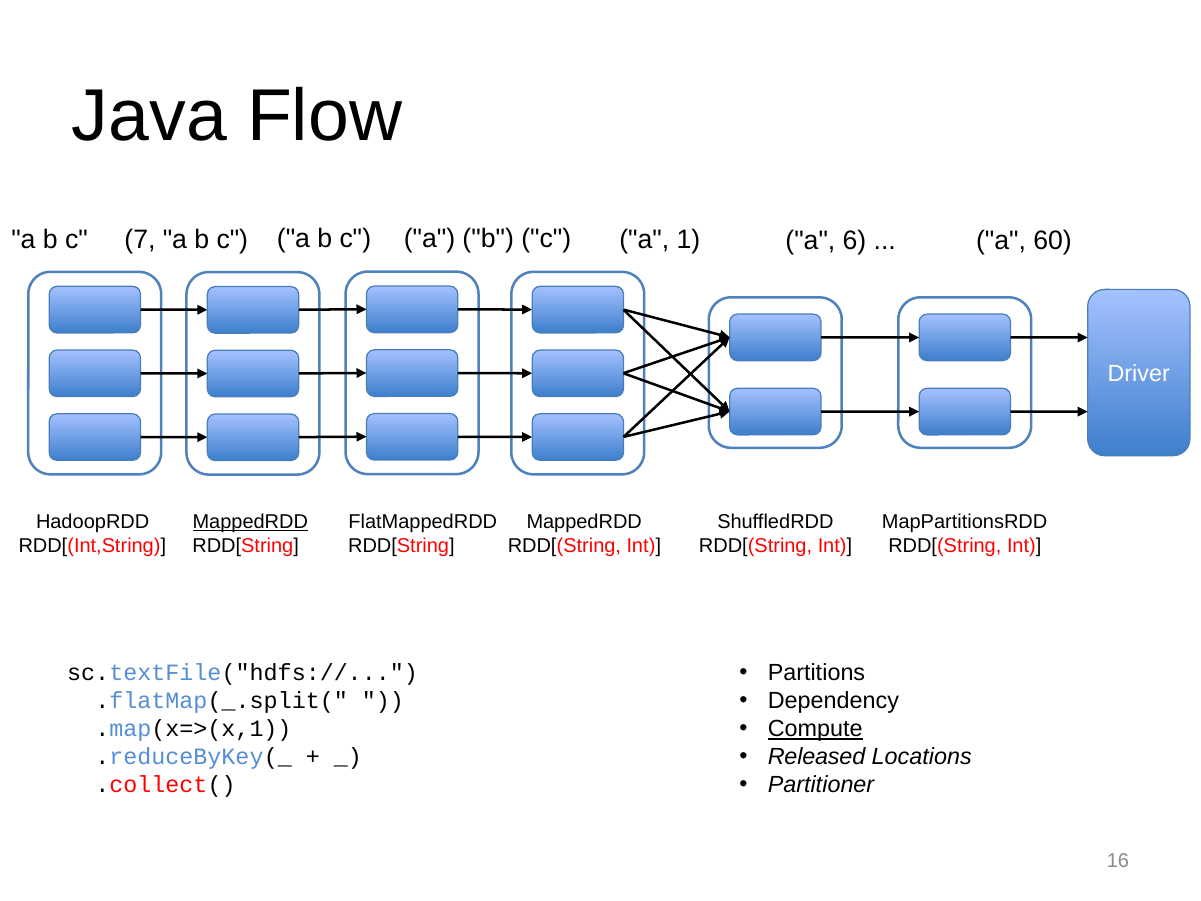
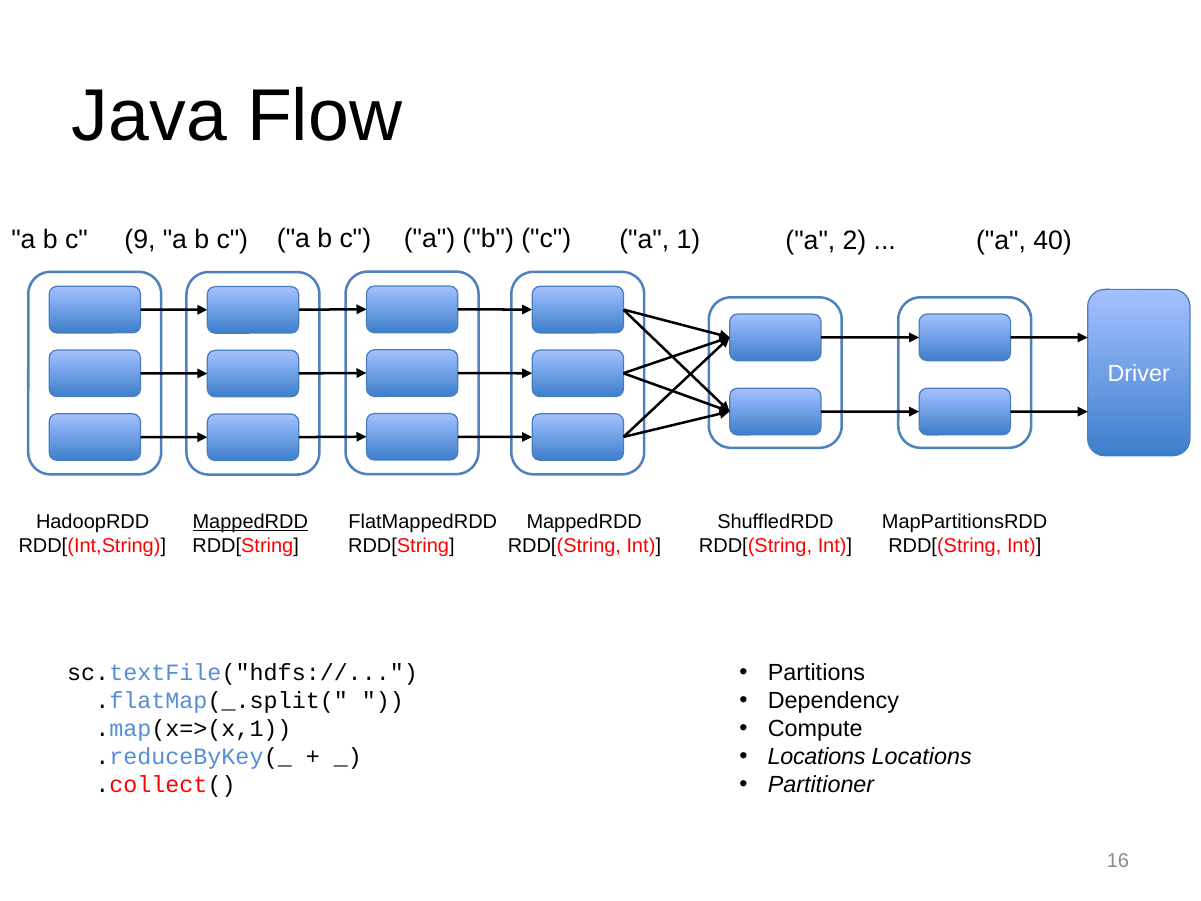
6: 6 -> 2 (854, 240)
60: 60 -> 40 (1053, 240)
7: 7 -> 9 (140, 239)
Compute underline: present -> none (815, 729)
Released: Released -> Locations (817, 757)
